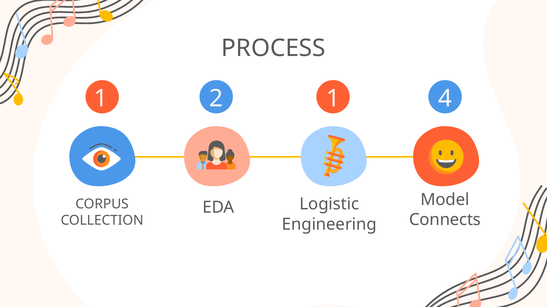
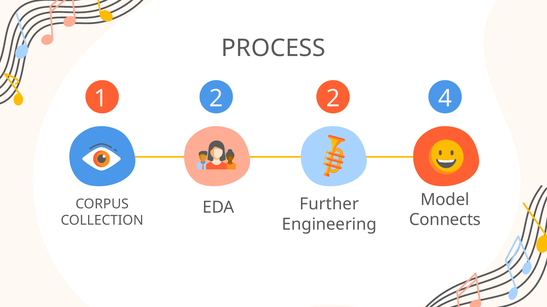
2 1: 1 -> 2 (333, 99)
Logistic: Logistic -> Further (329, 205)
